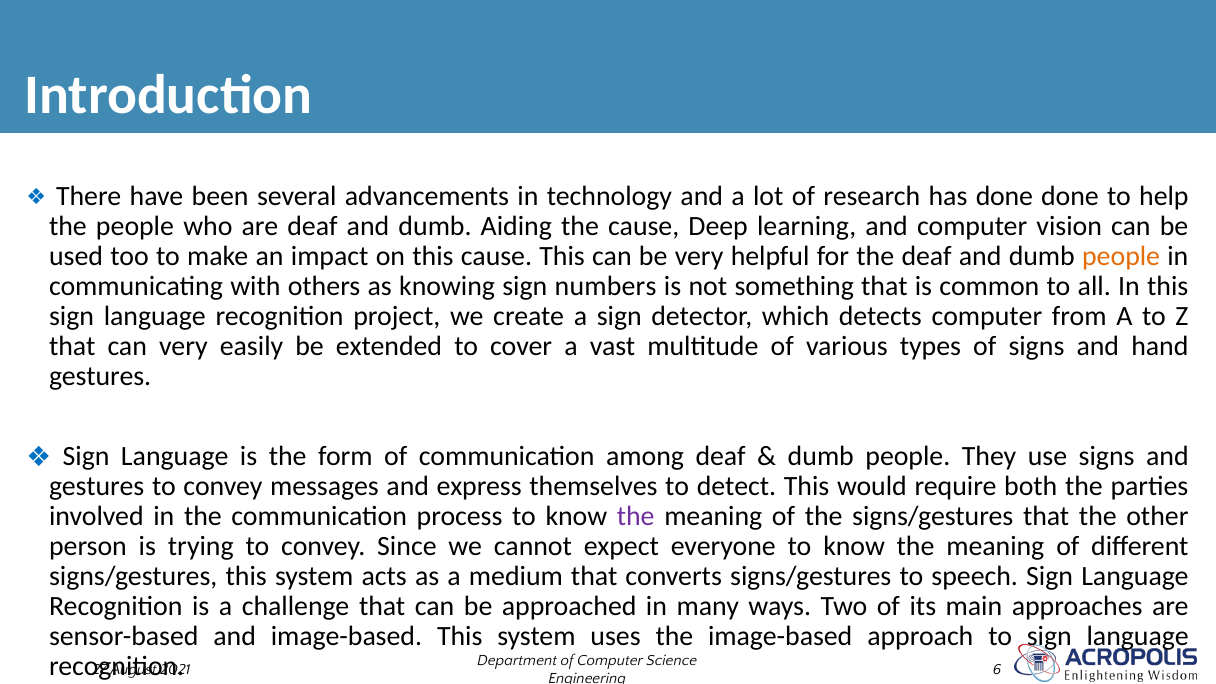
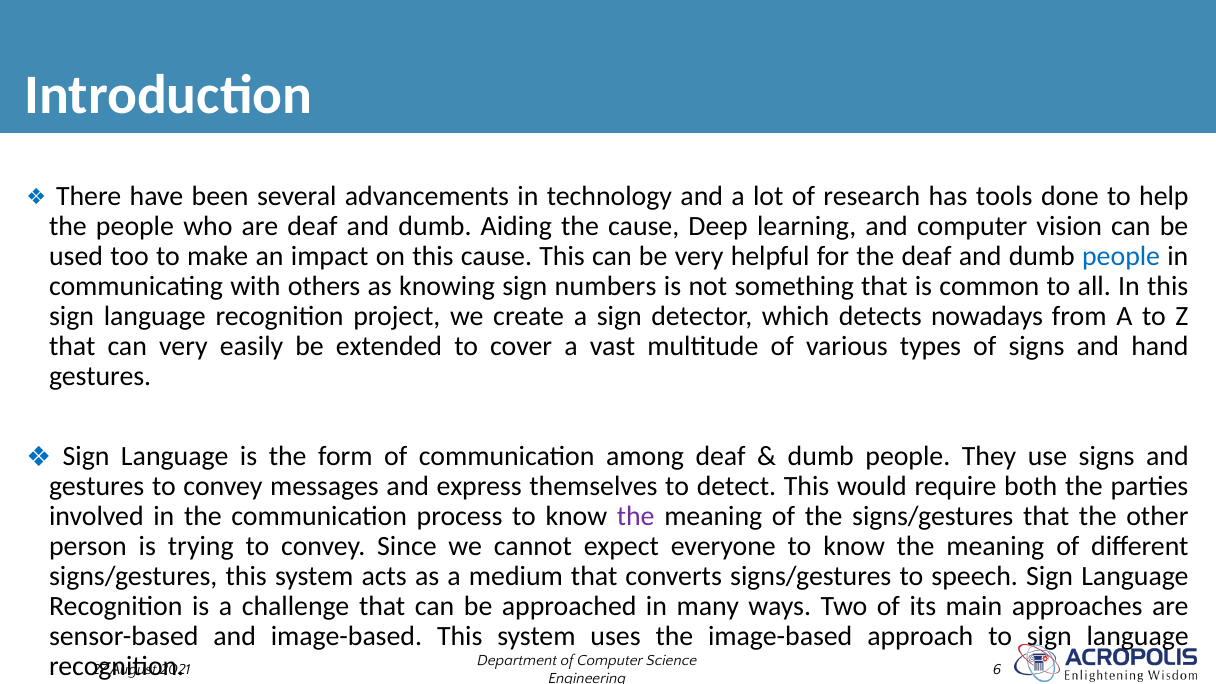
has done: done -> tools (1004, 196)
people colour: orange -> blue (1121, 256)
detects computer: computer -> nowadays (987, 317)
